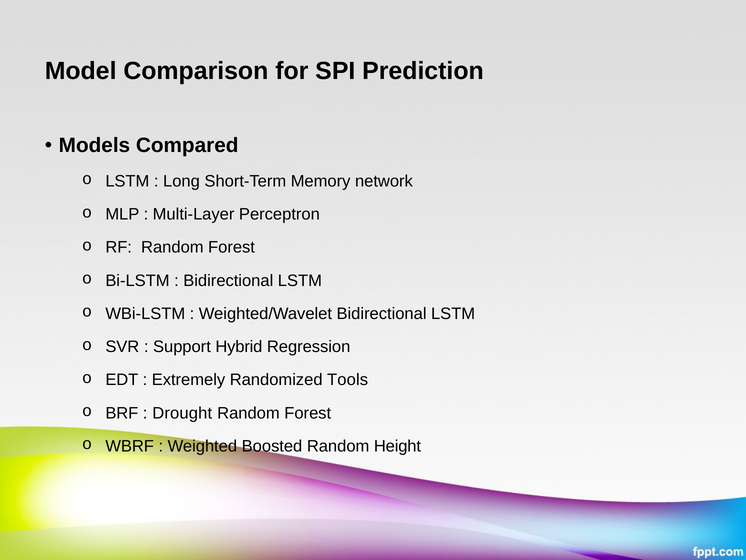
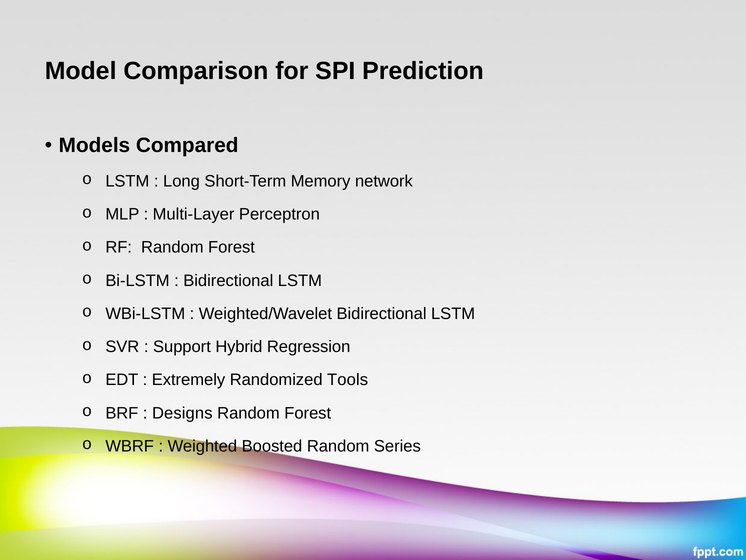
Drought: Drought -> Designs (182, 413)
Height: Height -> Series (397, 446)
